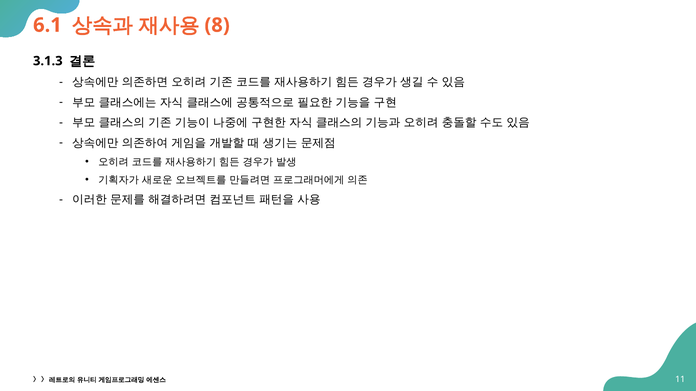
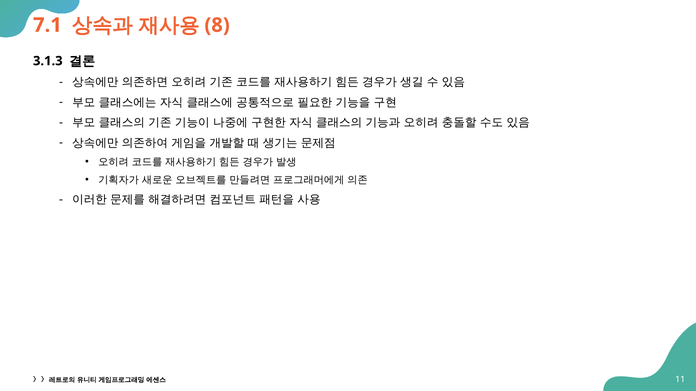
6.1: 6.1 -> 7.1 (47, 25)
